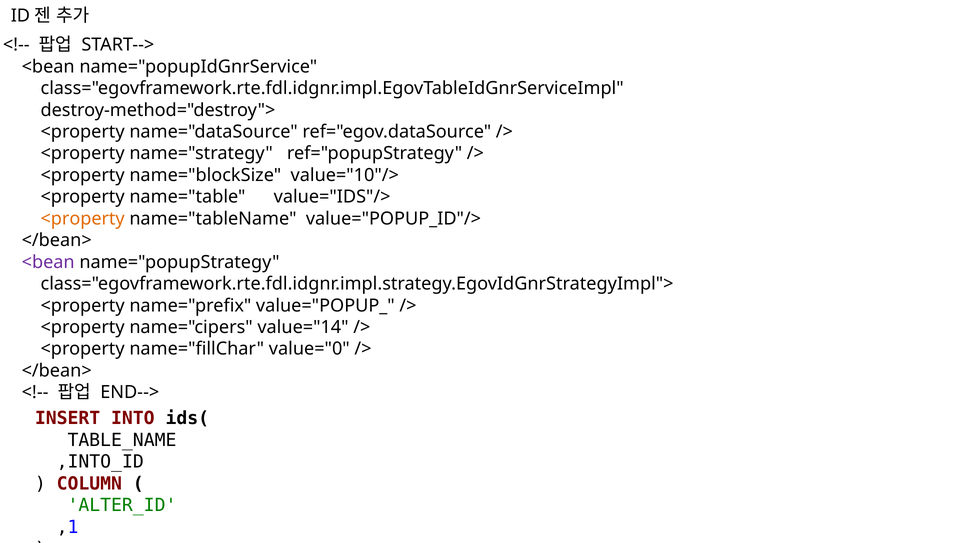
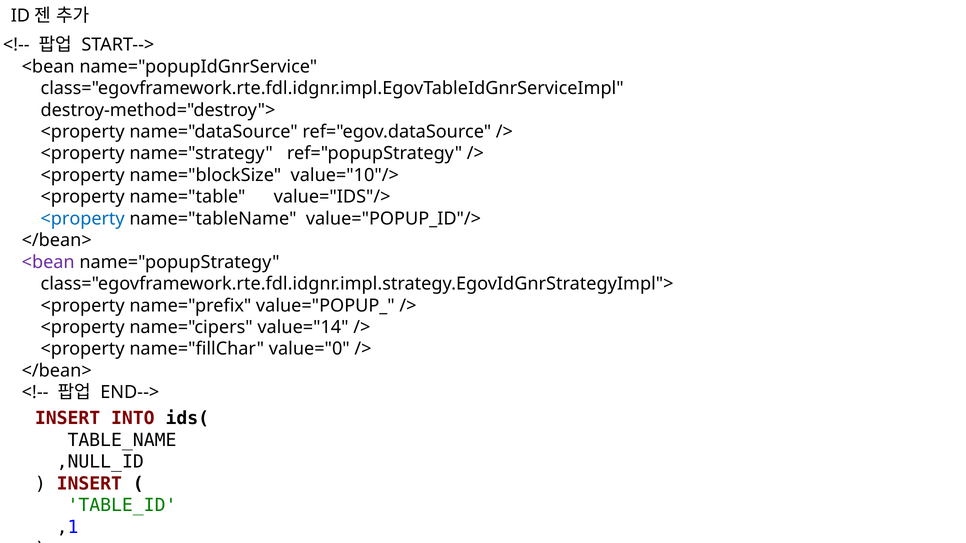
<property colour: orange -> blue (83, 219)
,INTO_ID: ,INTO_ID -> ,NULL_ID (100, 462)
COLUMN: COLUMN -> INSERT (89, 484)
ALTER_ID: ALTER_ID -> TABLE_ID (122, 506)
